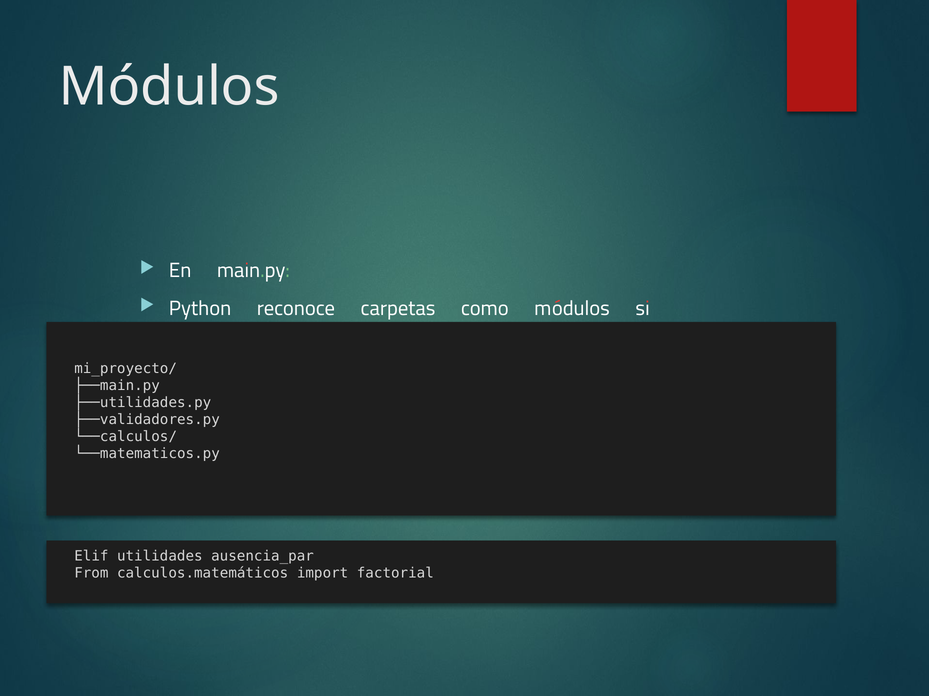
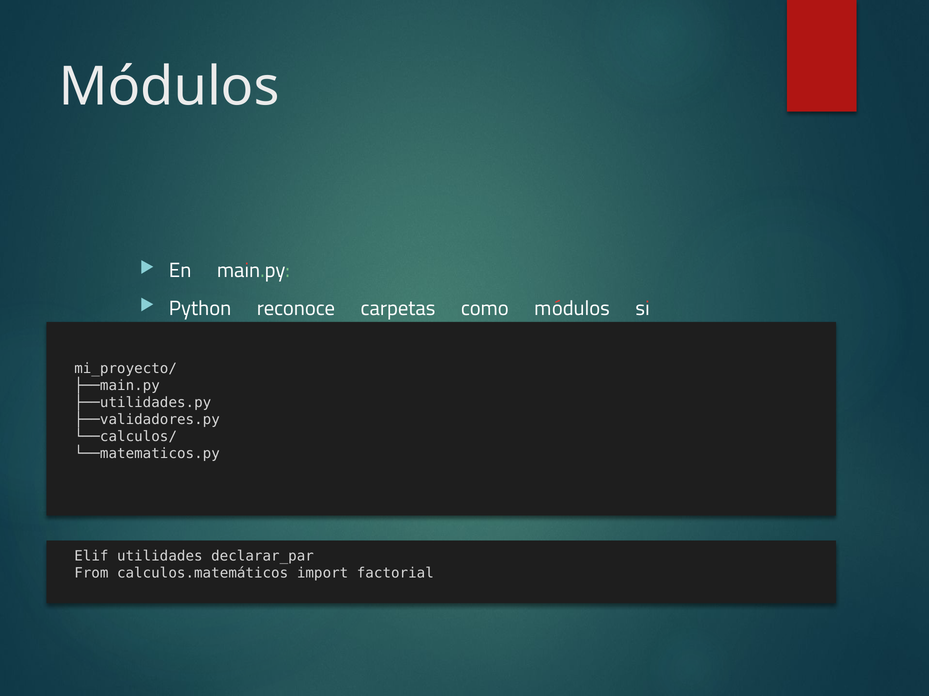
ausencia_par: ausencia_par -> declarar_par (263, 556)
